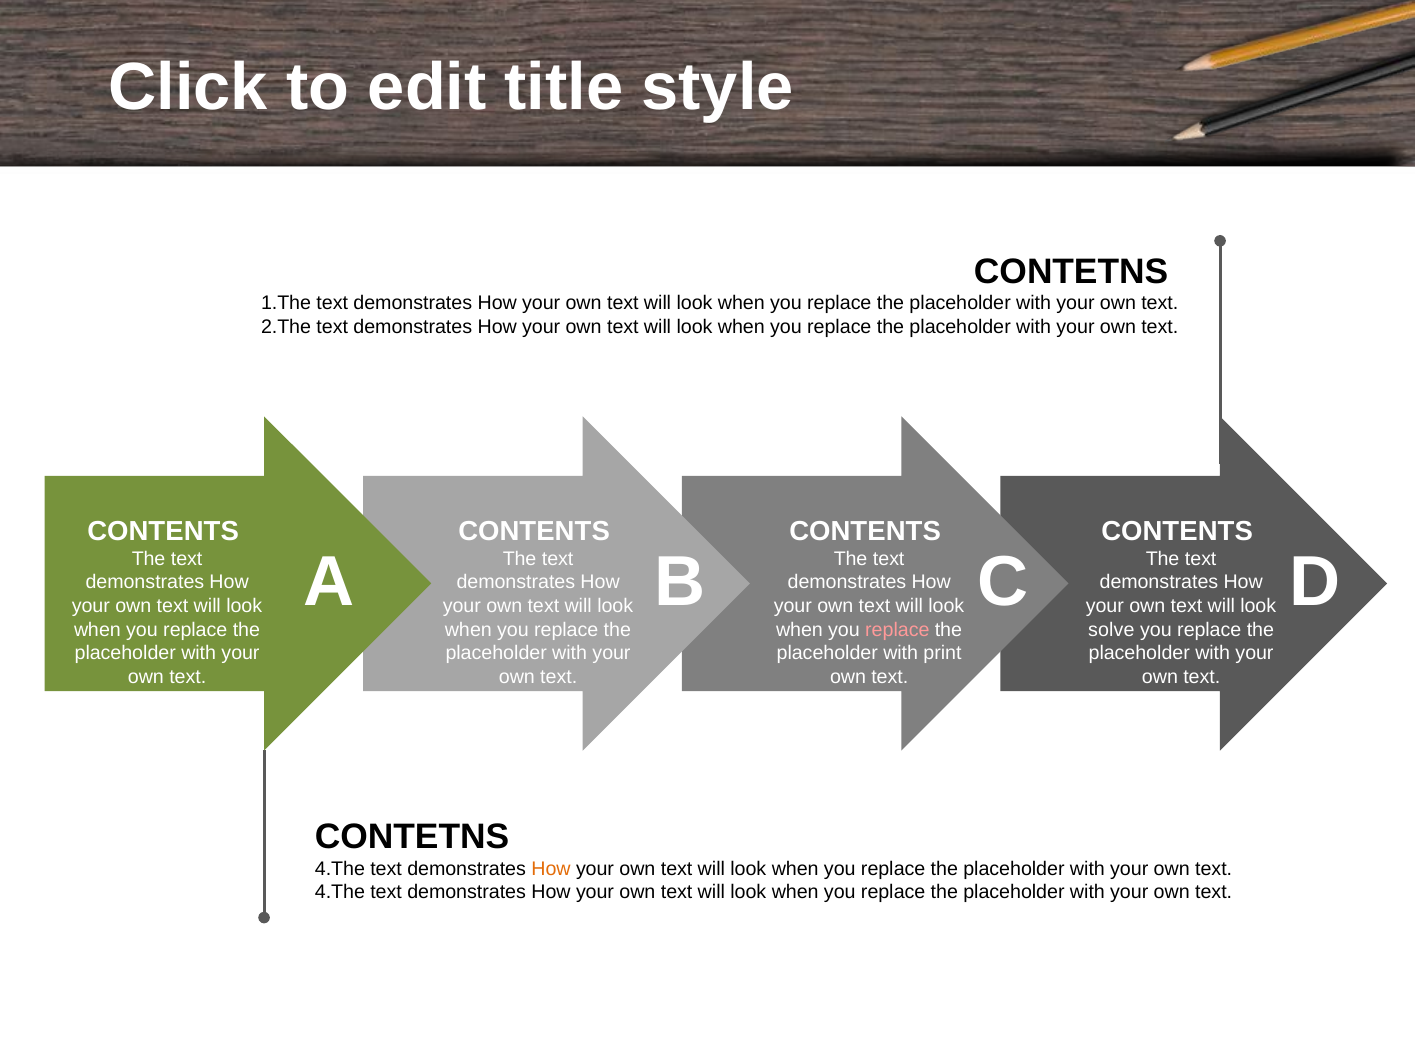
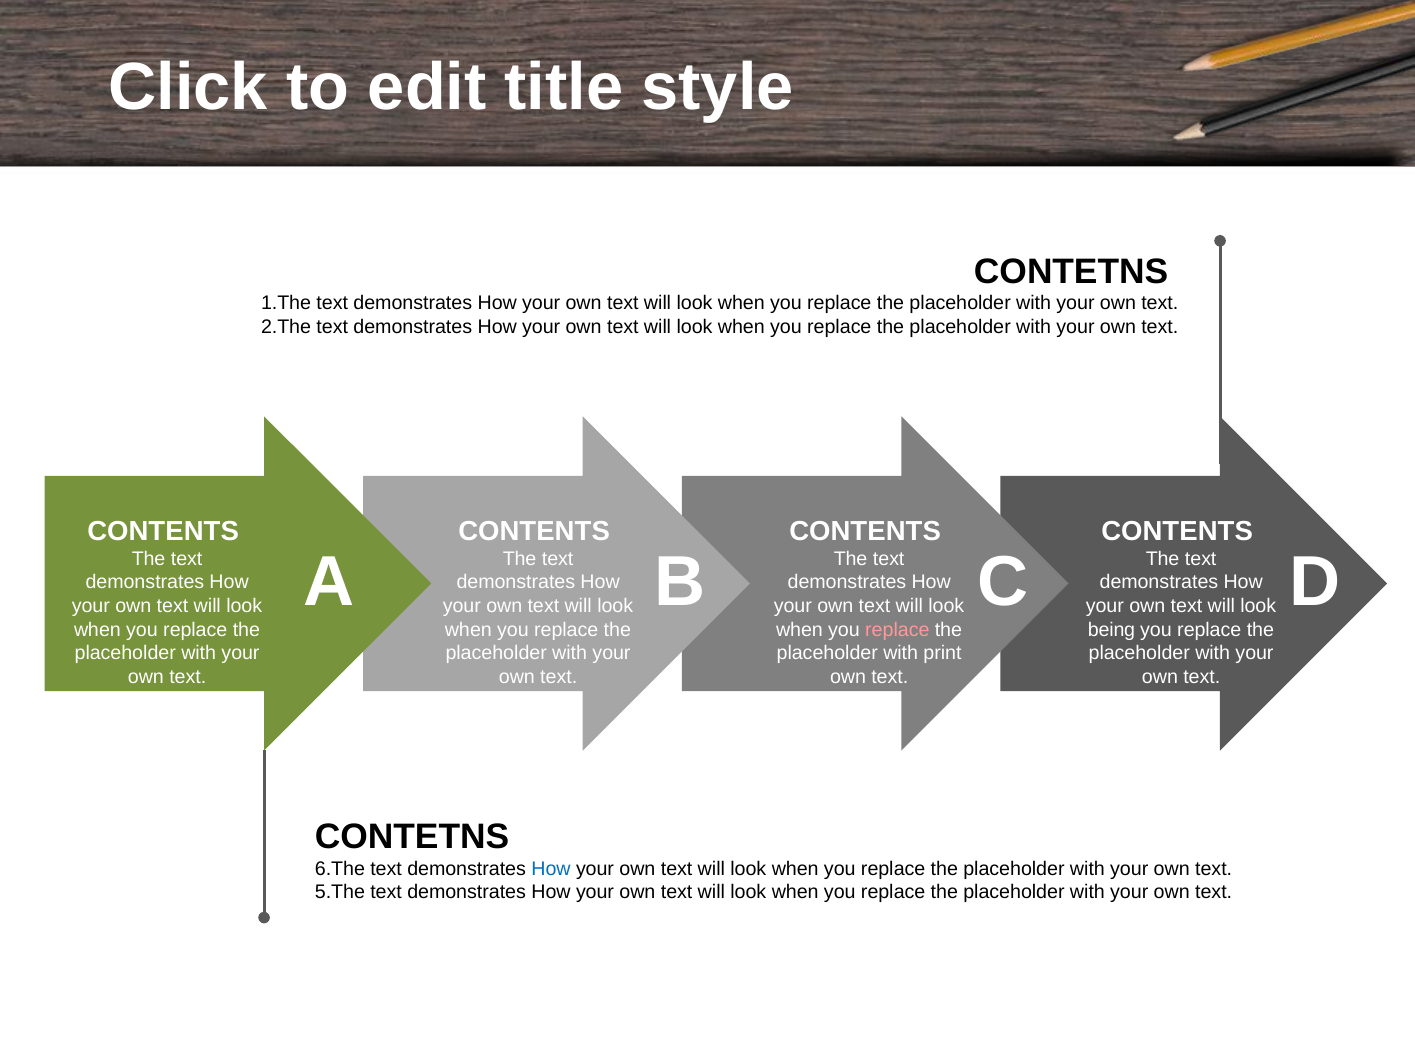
solve: solve -> being (1112, 630)
4.The: 4.The -> 6.The (340, 869)
How colour: orange -> blue (551, 869)
4.The: 4.The -> 5.The (340, 893)
